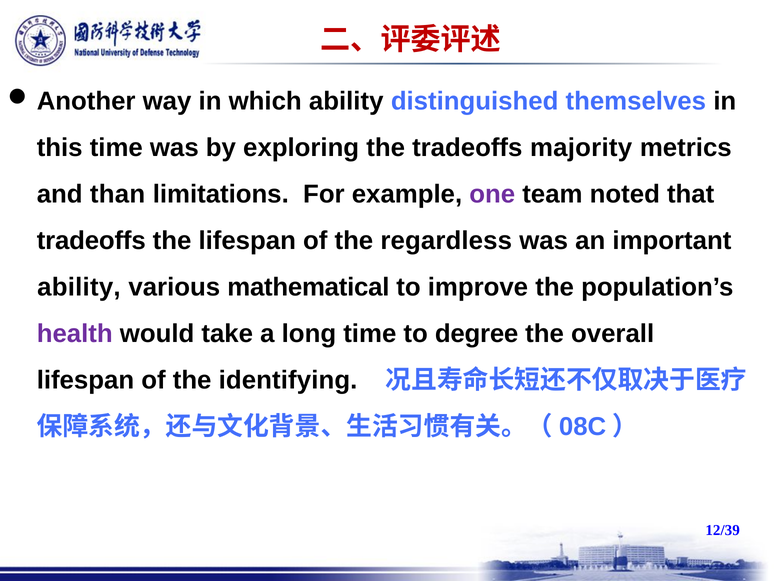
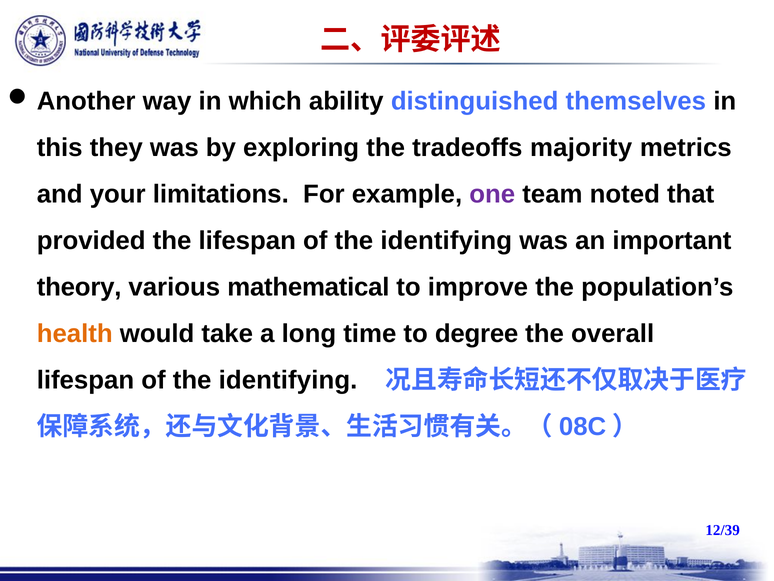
this time: time -> they (116, 148)
than: than -> your (118, 194)
tradeoffs: tradeoffs -> provided (91, 241)
regardless: regardless -> identifying (446, 241)
ability: ability -> theory (79, 287)
health colour: purple -> orange (75, 334)
